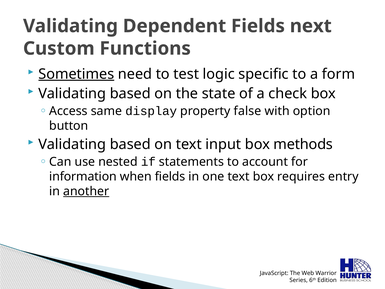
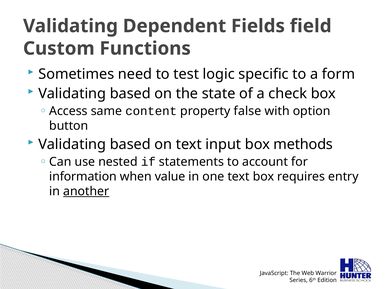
next: next -> field (311, 26)
Sometimes underline: present -> none (76, 74)
display: display -> content (151, 111)
when fields: fields -> value (170, 176)
